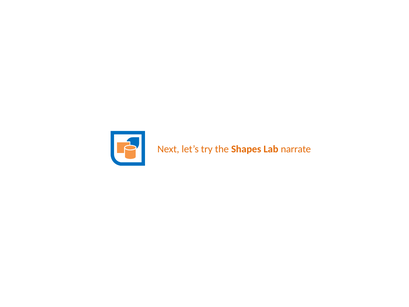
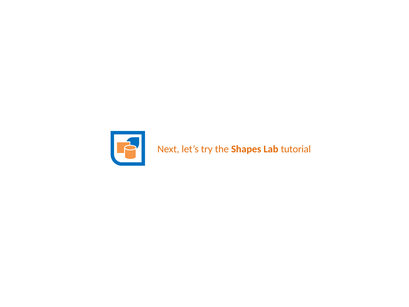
narrate: narrate -> tutorial (296, 149)
